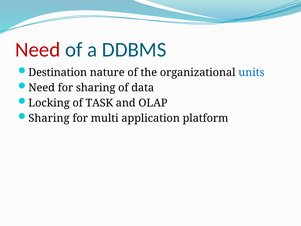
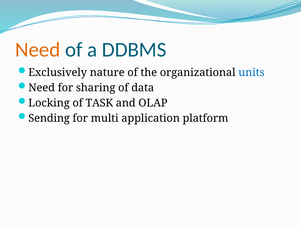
Need colour: red -> orange (38, 50)
Destination: Destination -> Exclusively (58, 72)
Sharing: Sharing -> Sending (49, 118)
